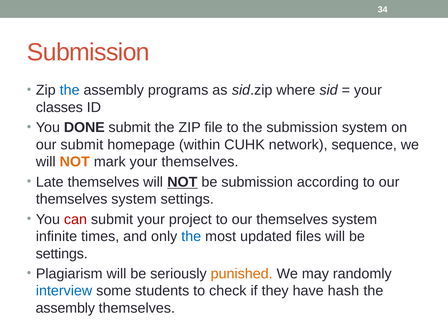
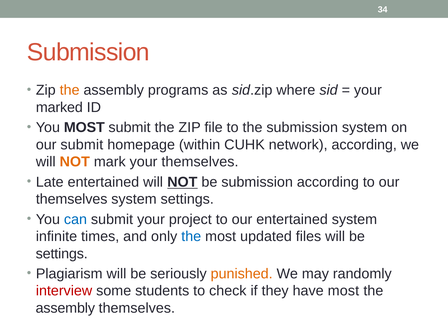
the colour: blue -> orange (70, 90)
classes: classes -> marked (59, 107)
You DONE: DONE -> MOST (84, 128)
network sequence: sequence -> according (364, 145)
Late themselves: themselves -> entertained (103, 182)
can colour: red -> blue (75, 219)
project to our themselves: themselves -> entertained (292, 219)
interview colour: blue -> red (64, 291)
have hash: hash -> most (343, 291)
